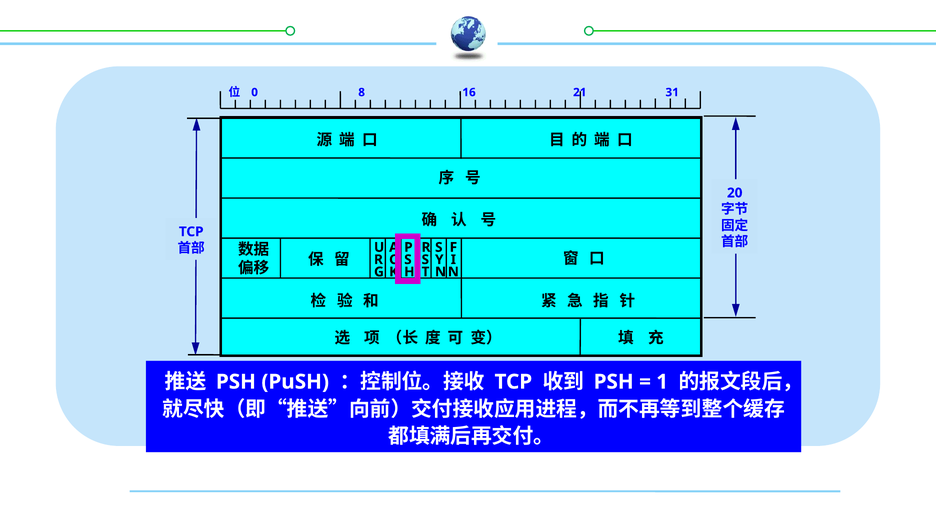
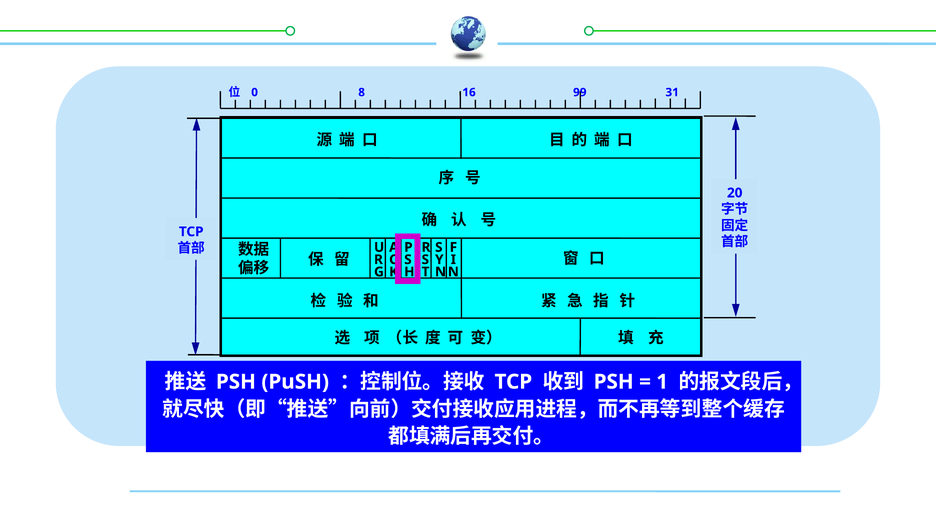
21: 21 -> 99 (580, 92)
